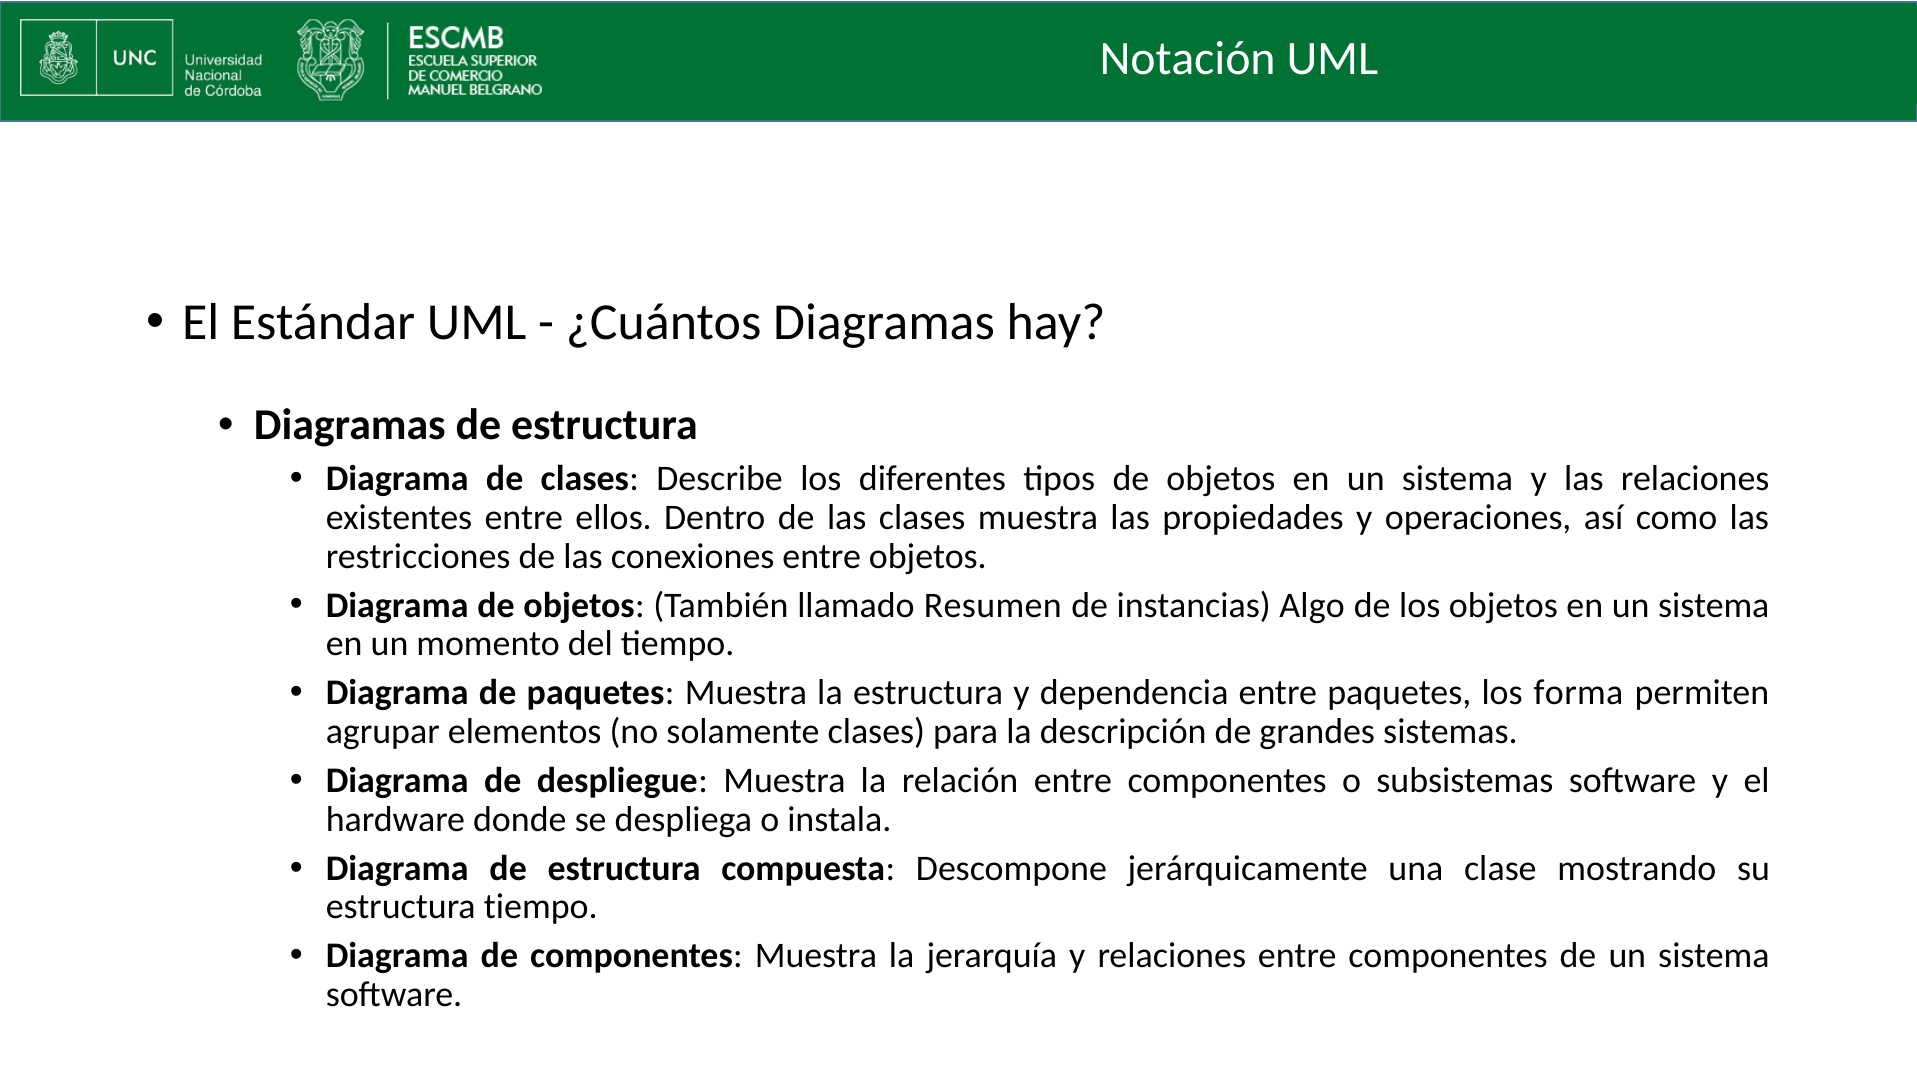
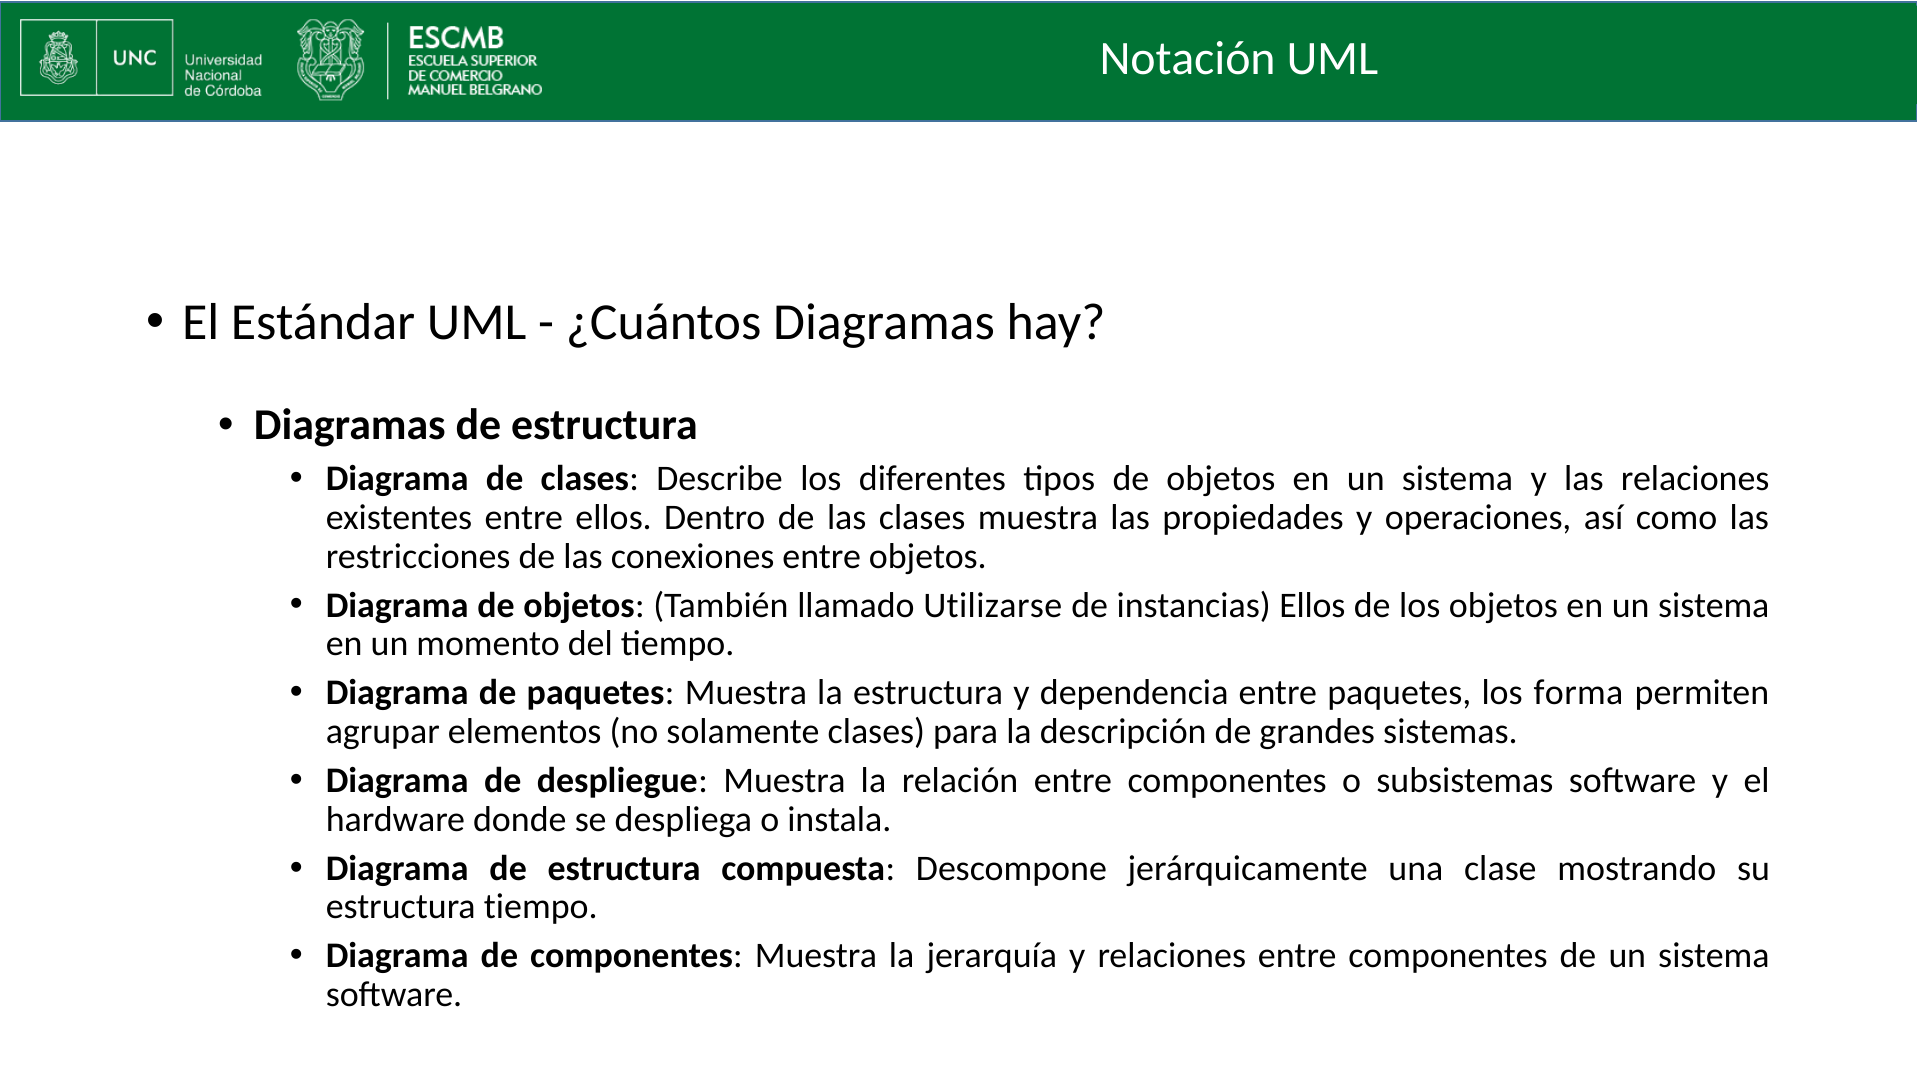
Resumen: Resumen -> Utilizarse (993, 605)
instancias Algo: Algo -> Ellos (1312, 605)
